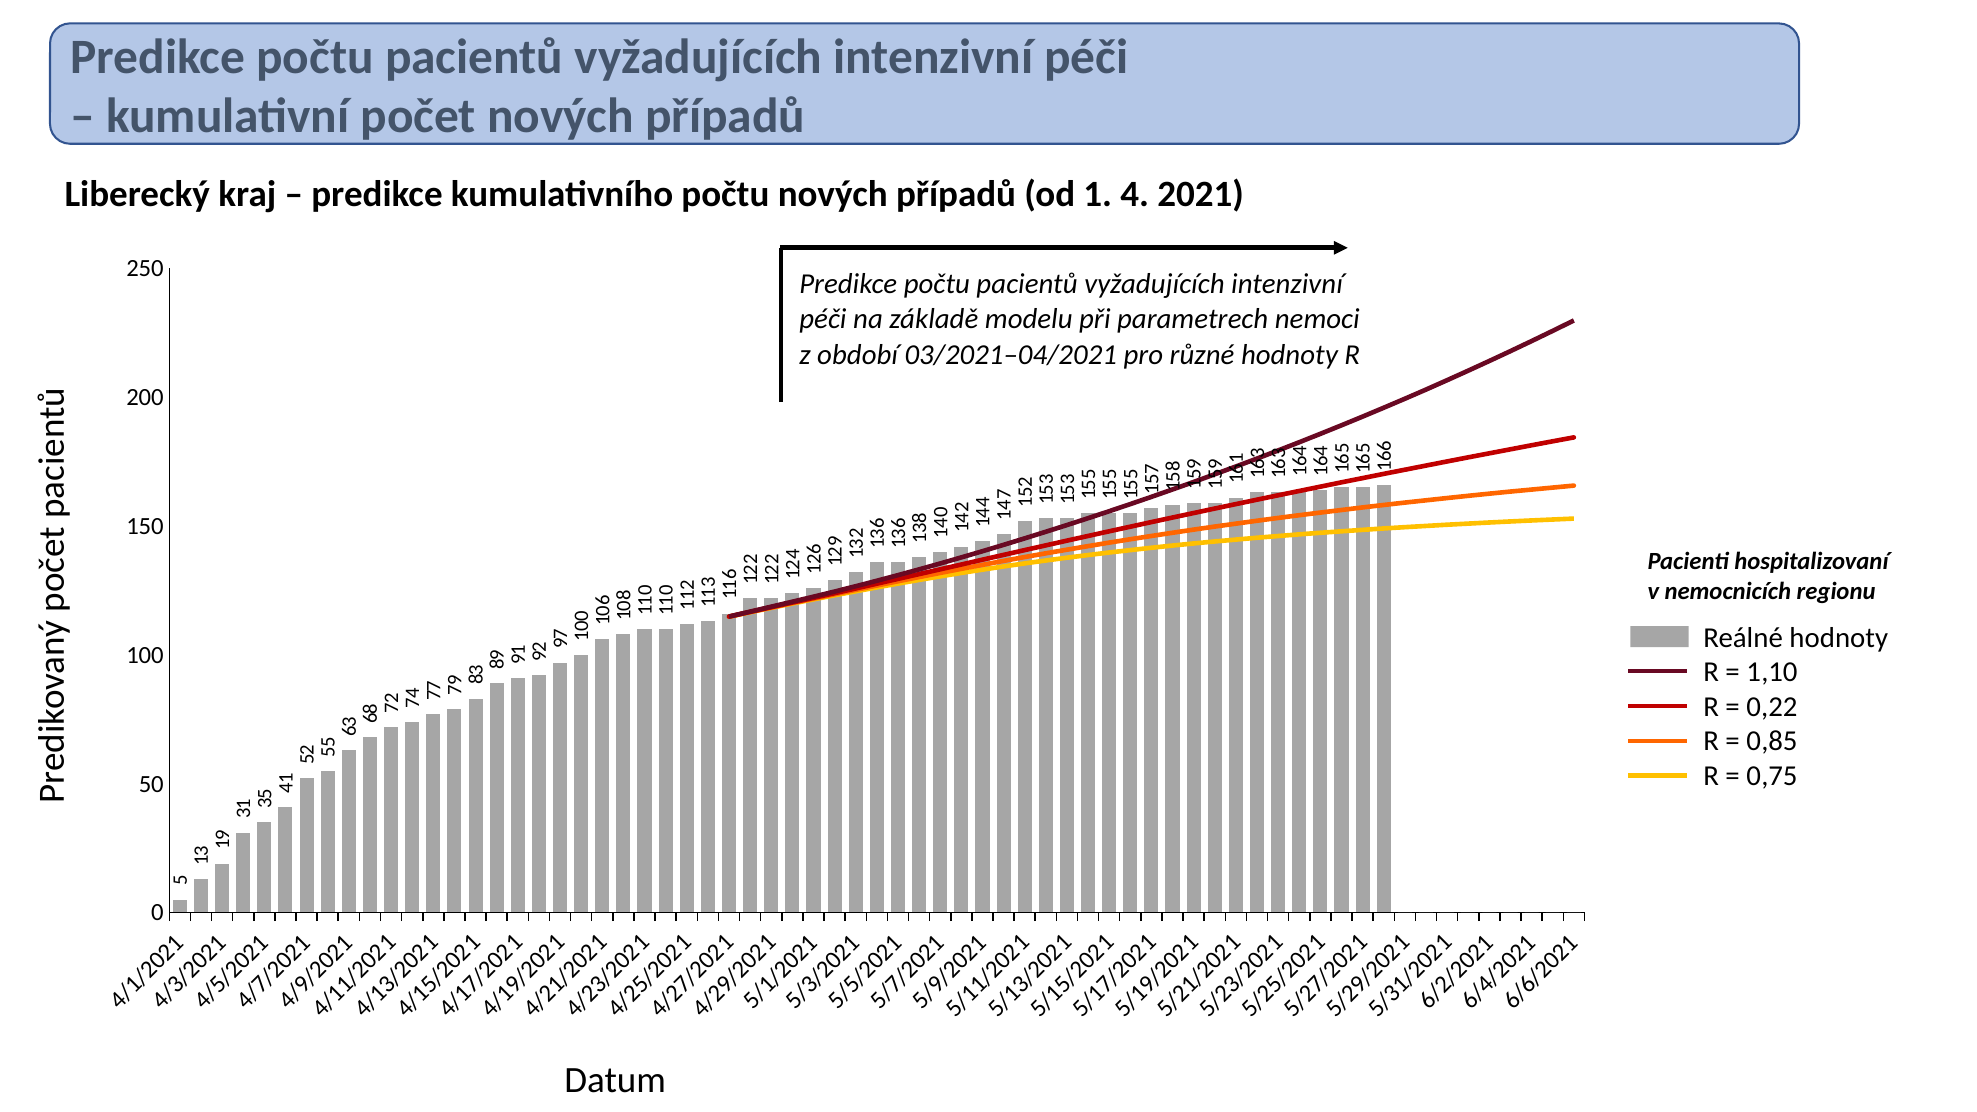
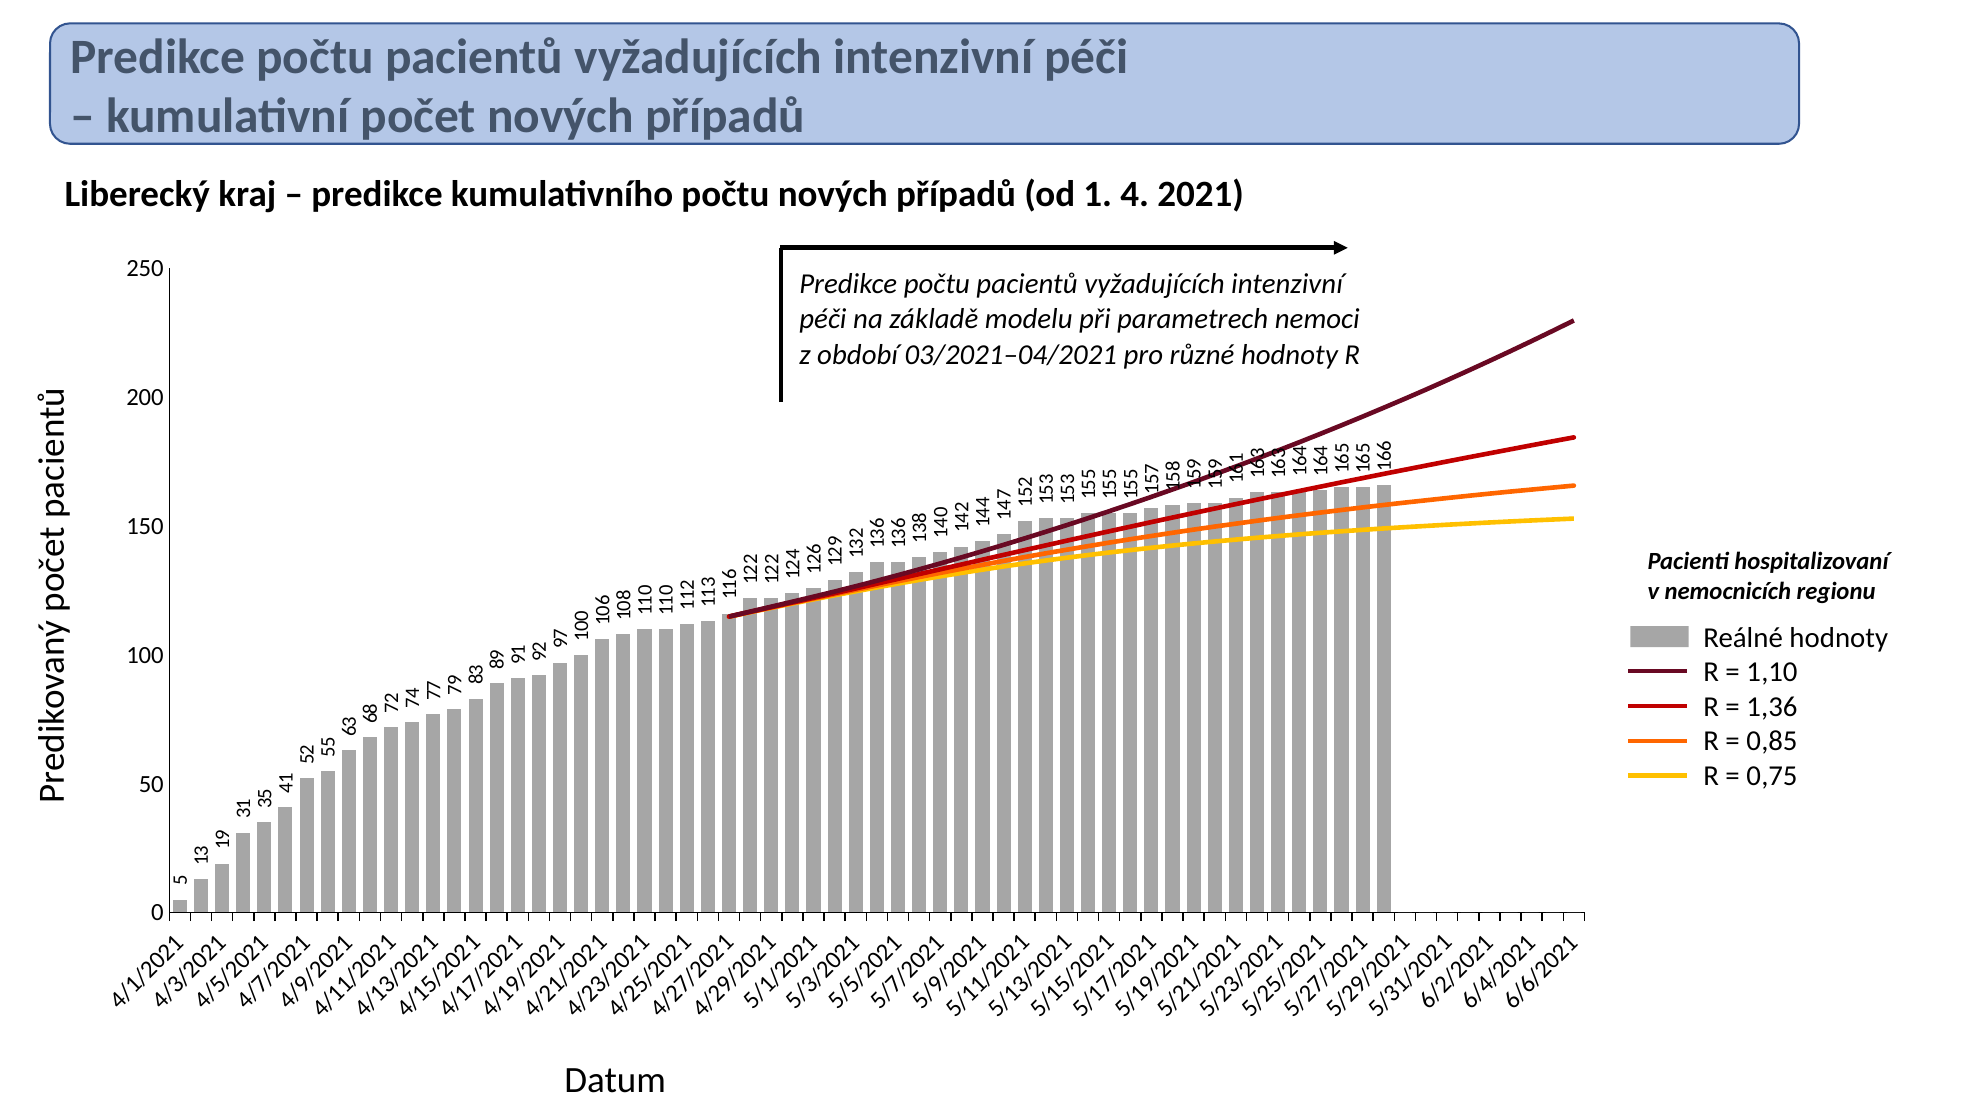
0,22: 0,22 -> 1,36 (1772, 707)
